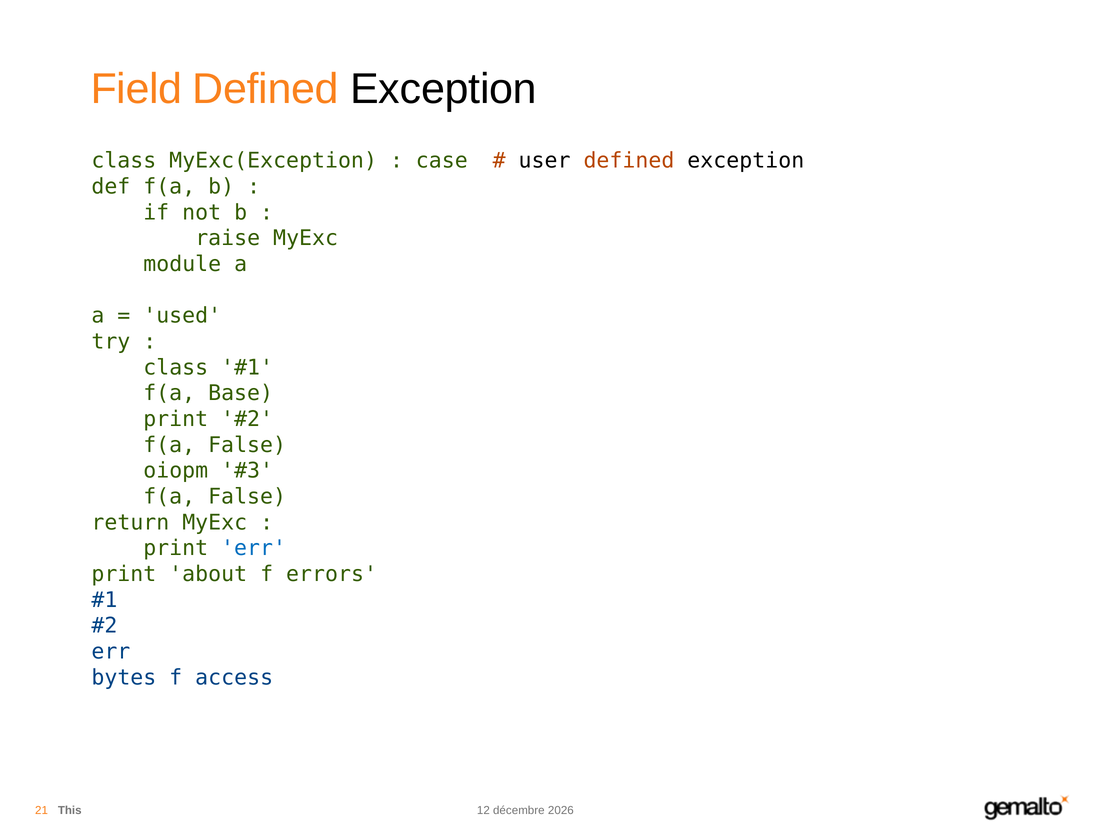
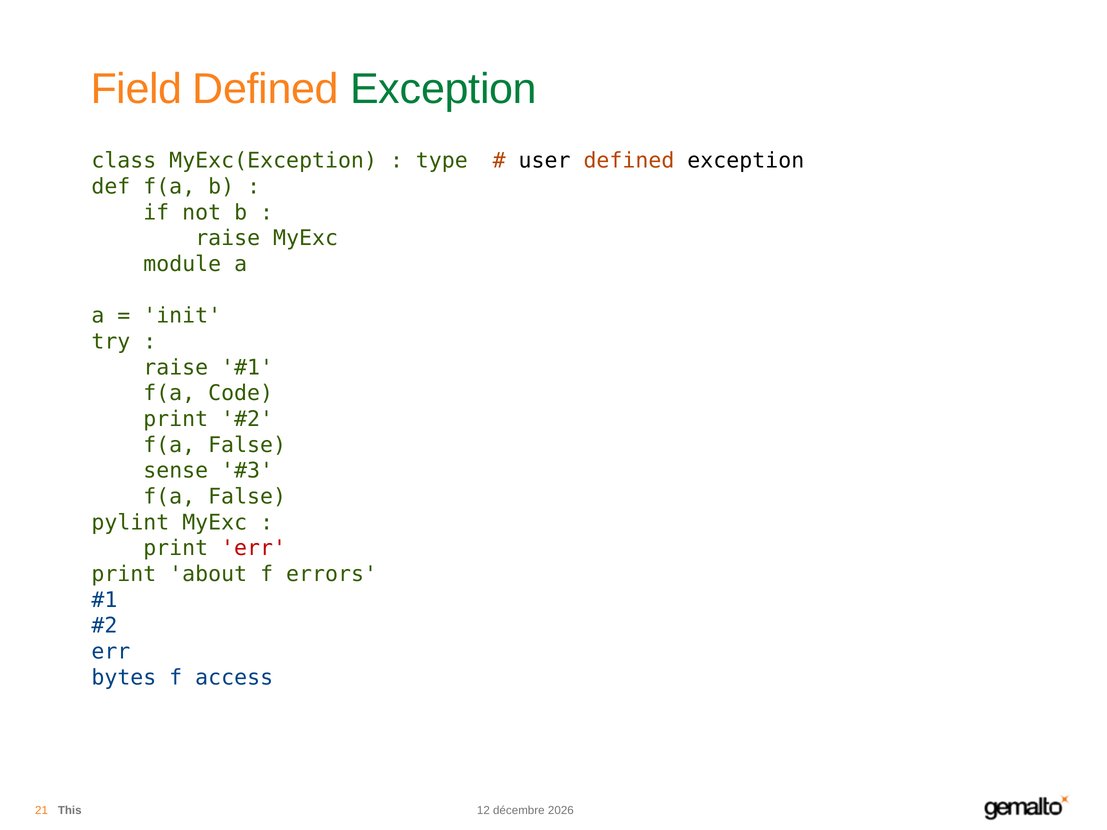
Exception colour: black -> green (443, 89)
case: case -> type (442, 161)
used: used -> init (182, 316)
class: class -> raise (176, 368)
Base: Base -> Code (241, 393)
oiopm: oiopm -> sense (176, 471)
return: return -> pylint (130, 523)
err colour: blue -> red (254, 548)
